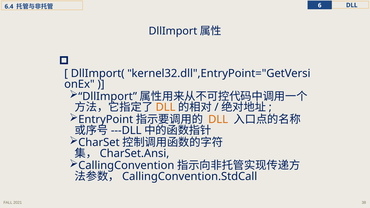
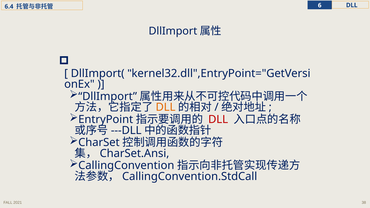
DLL colour: orange -> red (218, 120)
